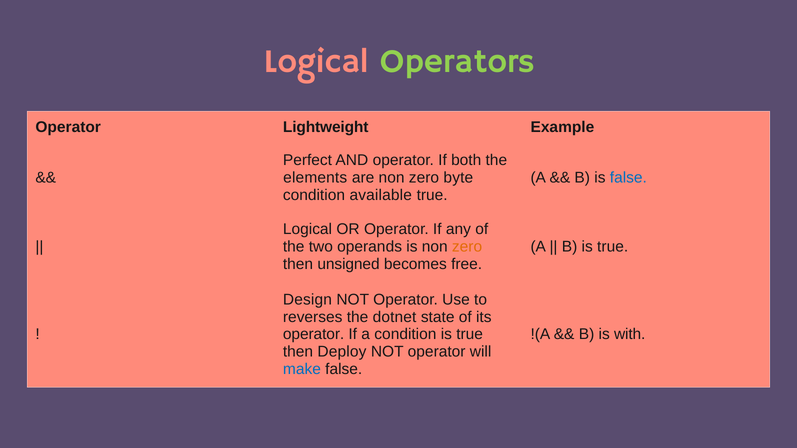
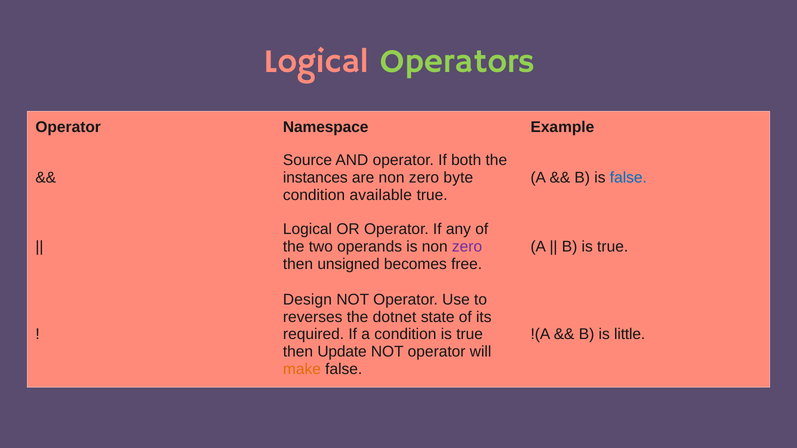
Lightweight: Lightweight -> Namespace (326, 127)
Perfect: Perfect -> Source (308, 160)
elements: elements -> instances (315, 178)
zero colour: orange -> purple (467, 247)
operator: operator -> required (314, 335)
with: with -> little (630, 335)
Deploy: Deploy -> Update (342, 352)
make colour: blue -> orange (302, 369)
